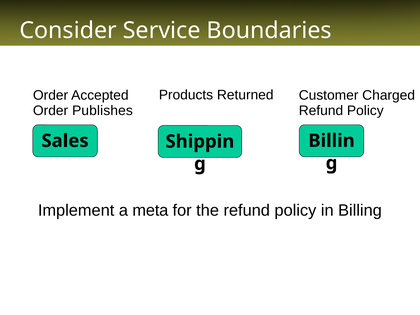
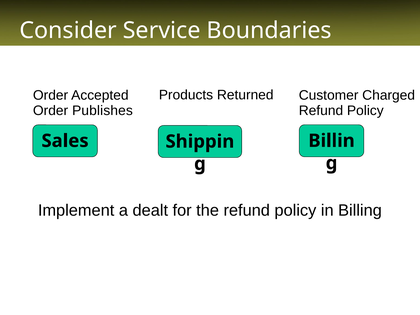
meta: meta -> dealt (150, 211)
